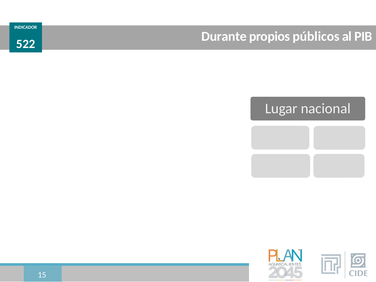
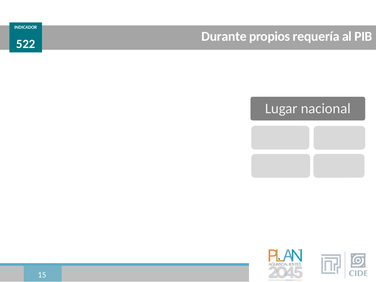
públicos: públicos -> requería (316, 36)
